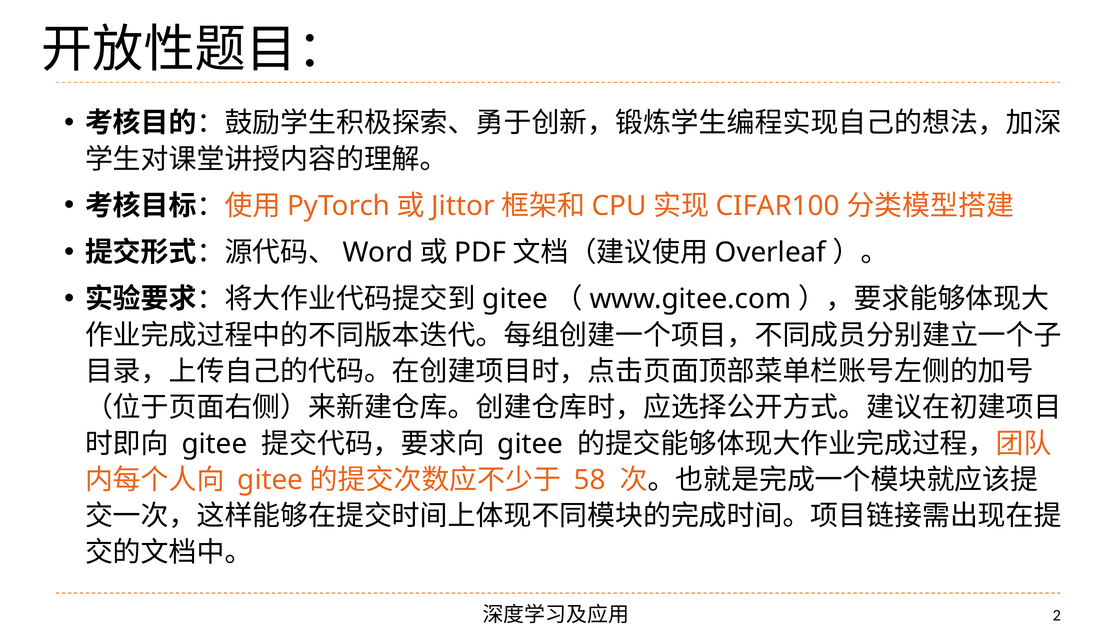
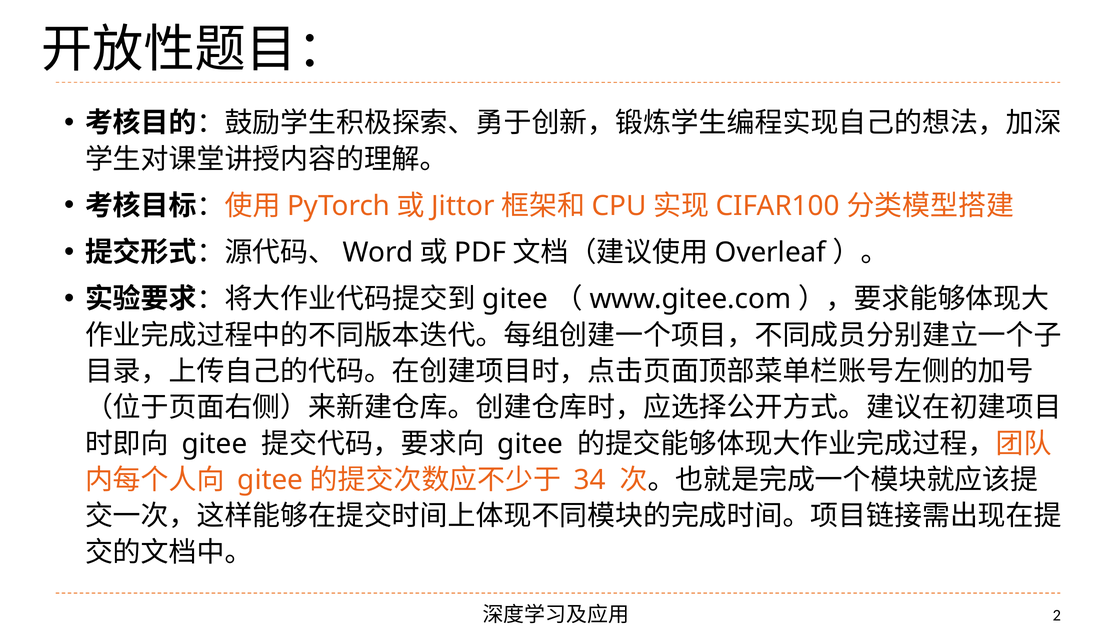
58: 58 -> 34 (590, 480)
